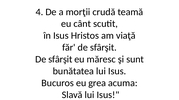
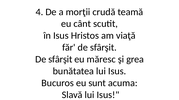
sunt: sunt -> grea (135, 60)
grea: grea -> sunt (97, 84)
